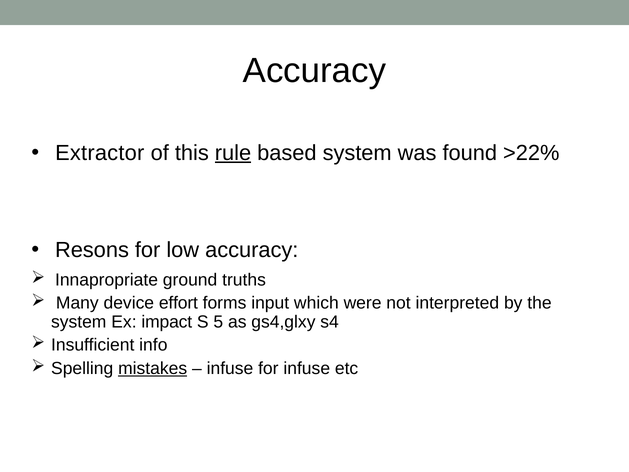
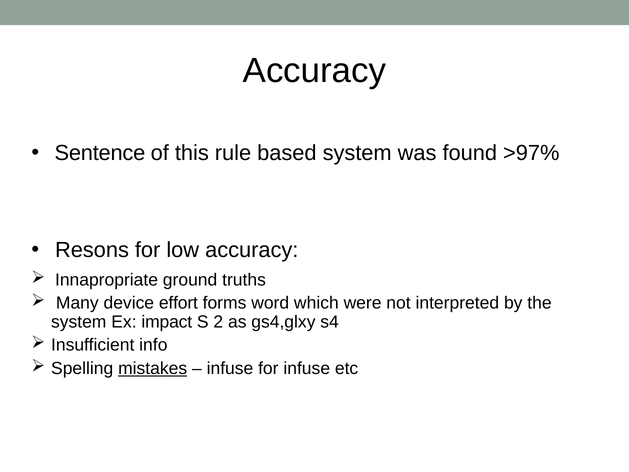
Extractor: Extractor -> Sentence (100, 153)
rule underline: present -> none (233, 153)
>22%: >22% -> >97% (531, 153)
input: input -> word (270, 303)
5: 5 -> 2 (218, 322)
